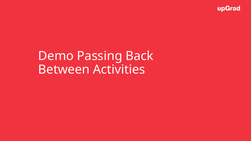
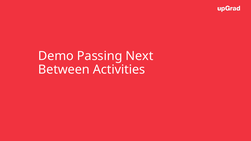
Back: Back -> Next (139, 56)
